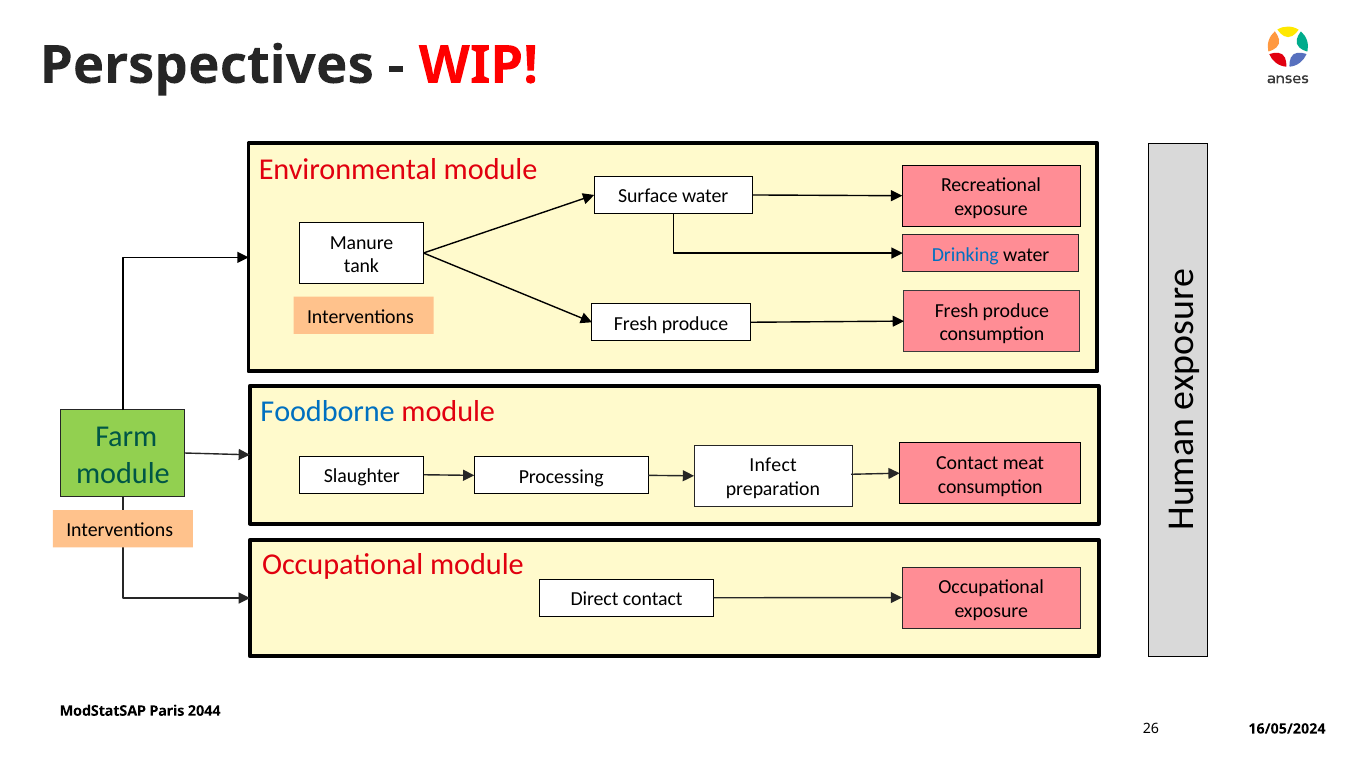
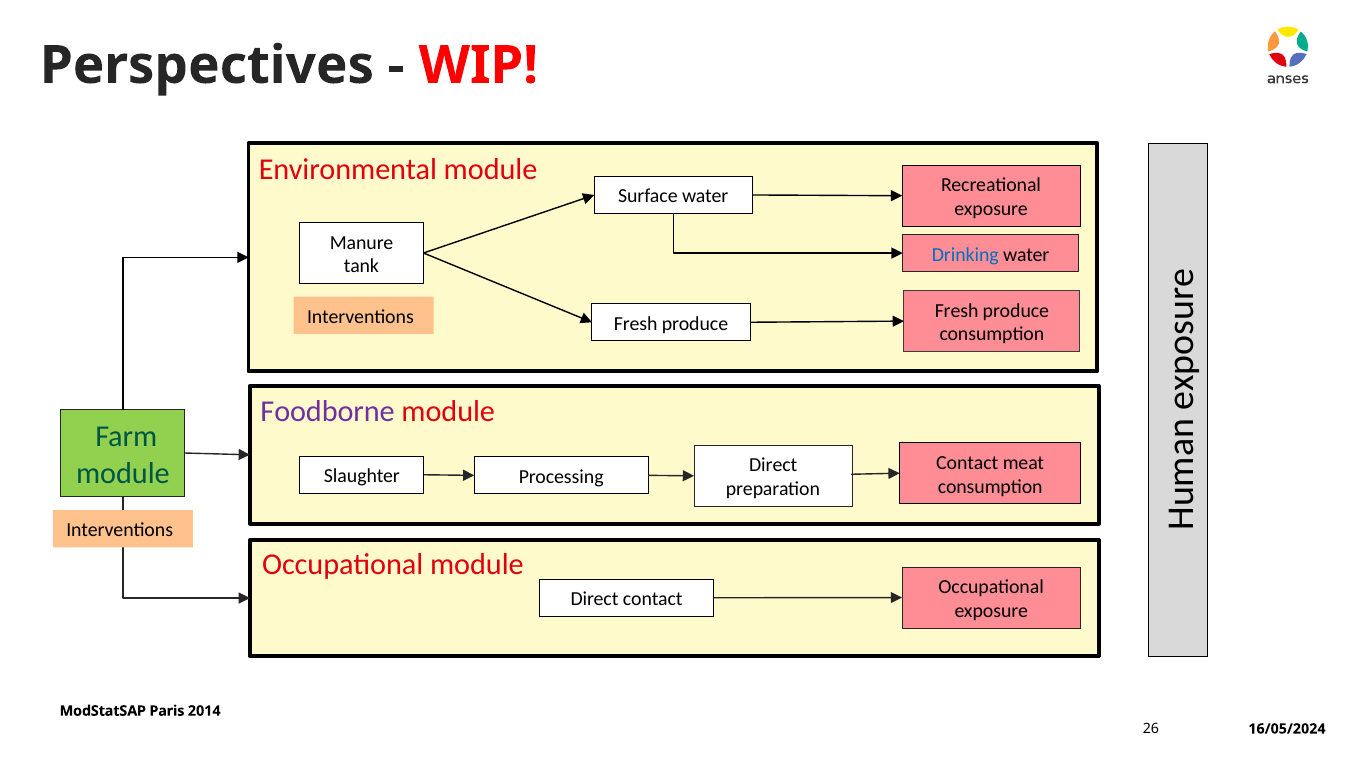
Foodborne colour: blue -> purple (328, 411)
Infect: Infect -> Direct (773, 465)
2044: 2044 -> 2014 (204, 711)
